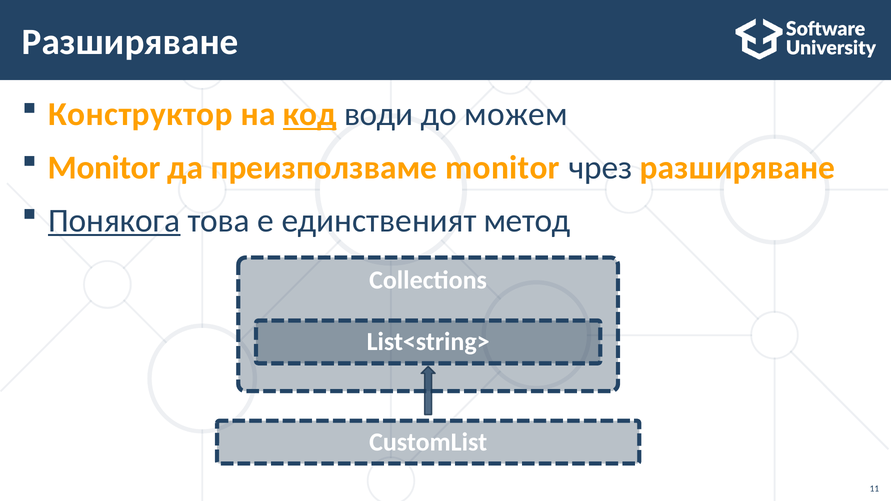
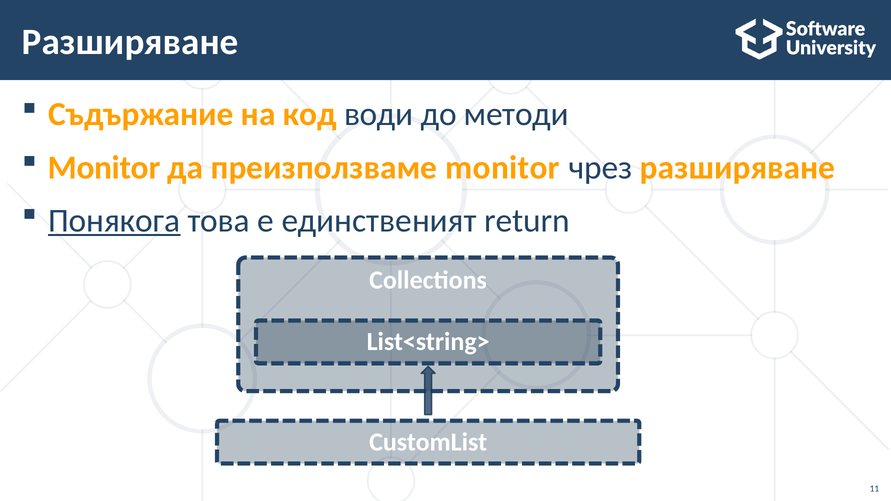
Конструктор: Конструктор -> Съдържание (141, 114)
код underline: present -> none (310, 114)
можем: можем -> методи (516, 114)
метод: метод -> return (527, 221)
